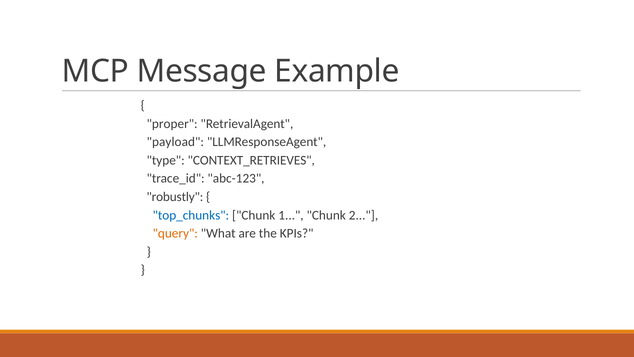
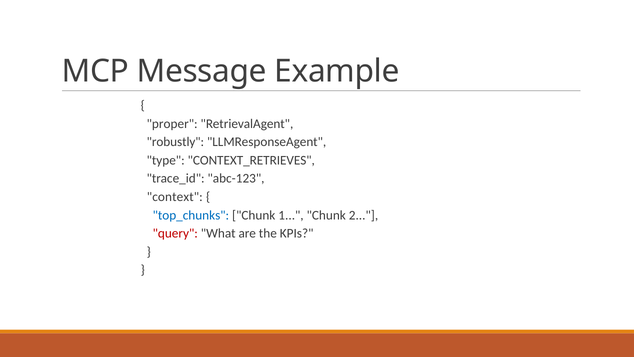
payload: payload -> robustly (175, 142)
robustly: robustly -> context (175, 197)
query colour: orange -> red (175, 233)
